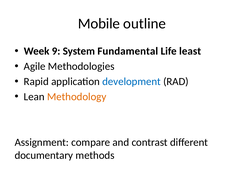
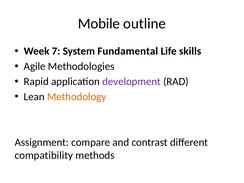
9: 9 -> 7 (56, 51)
least: least -> skills (190, 51)
development colour: blue -> purple (132, 82)
documentary: documentary -> compatibility (44, 155)
